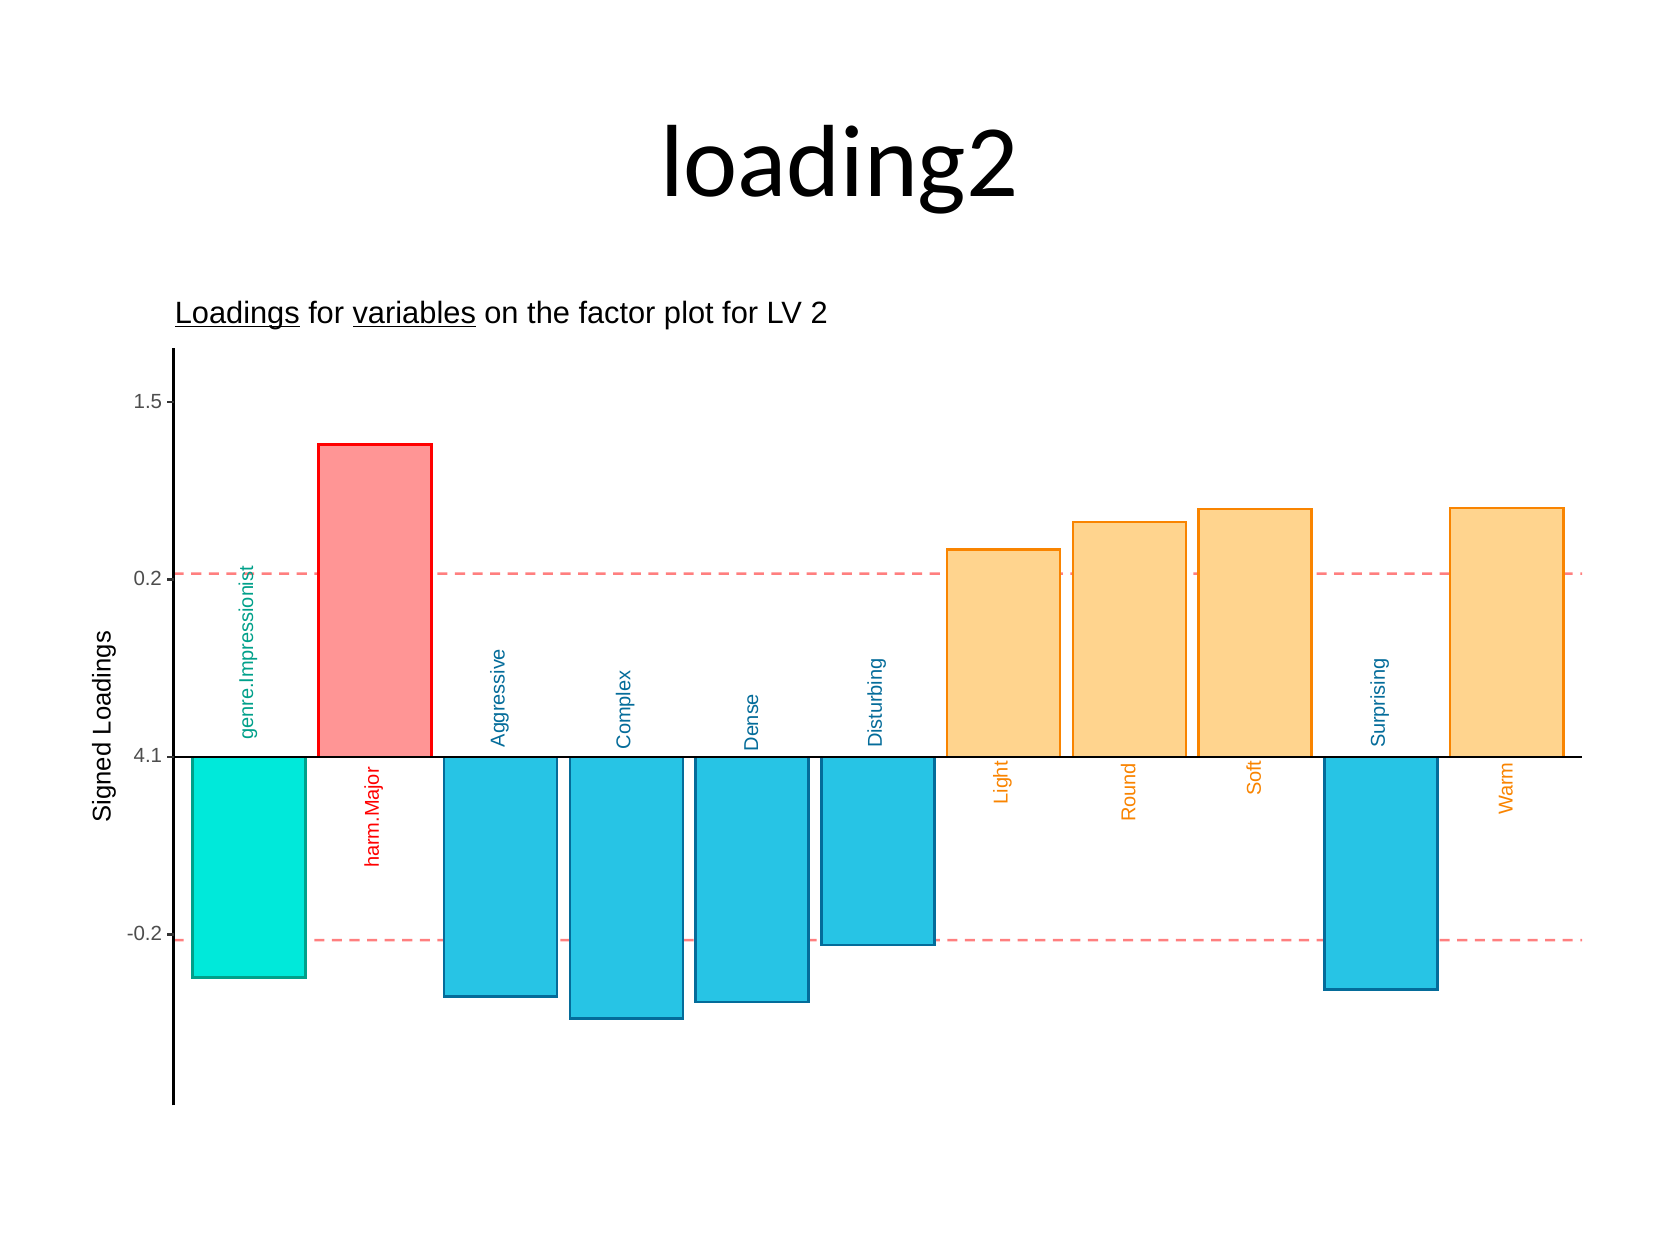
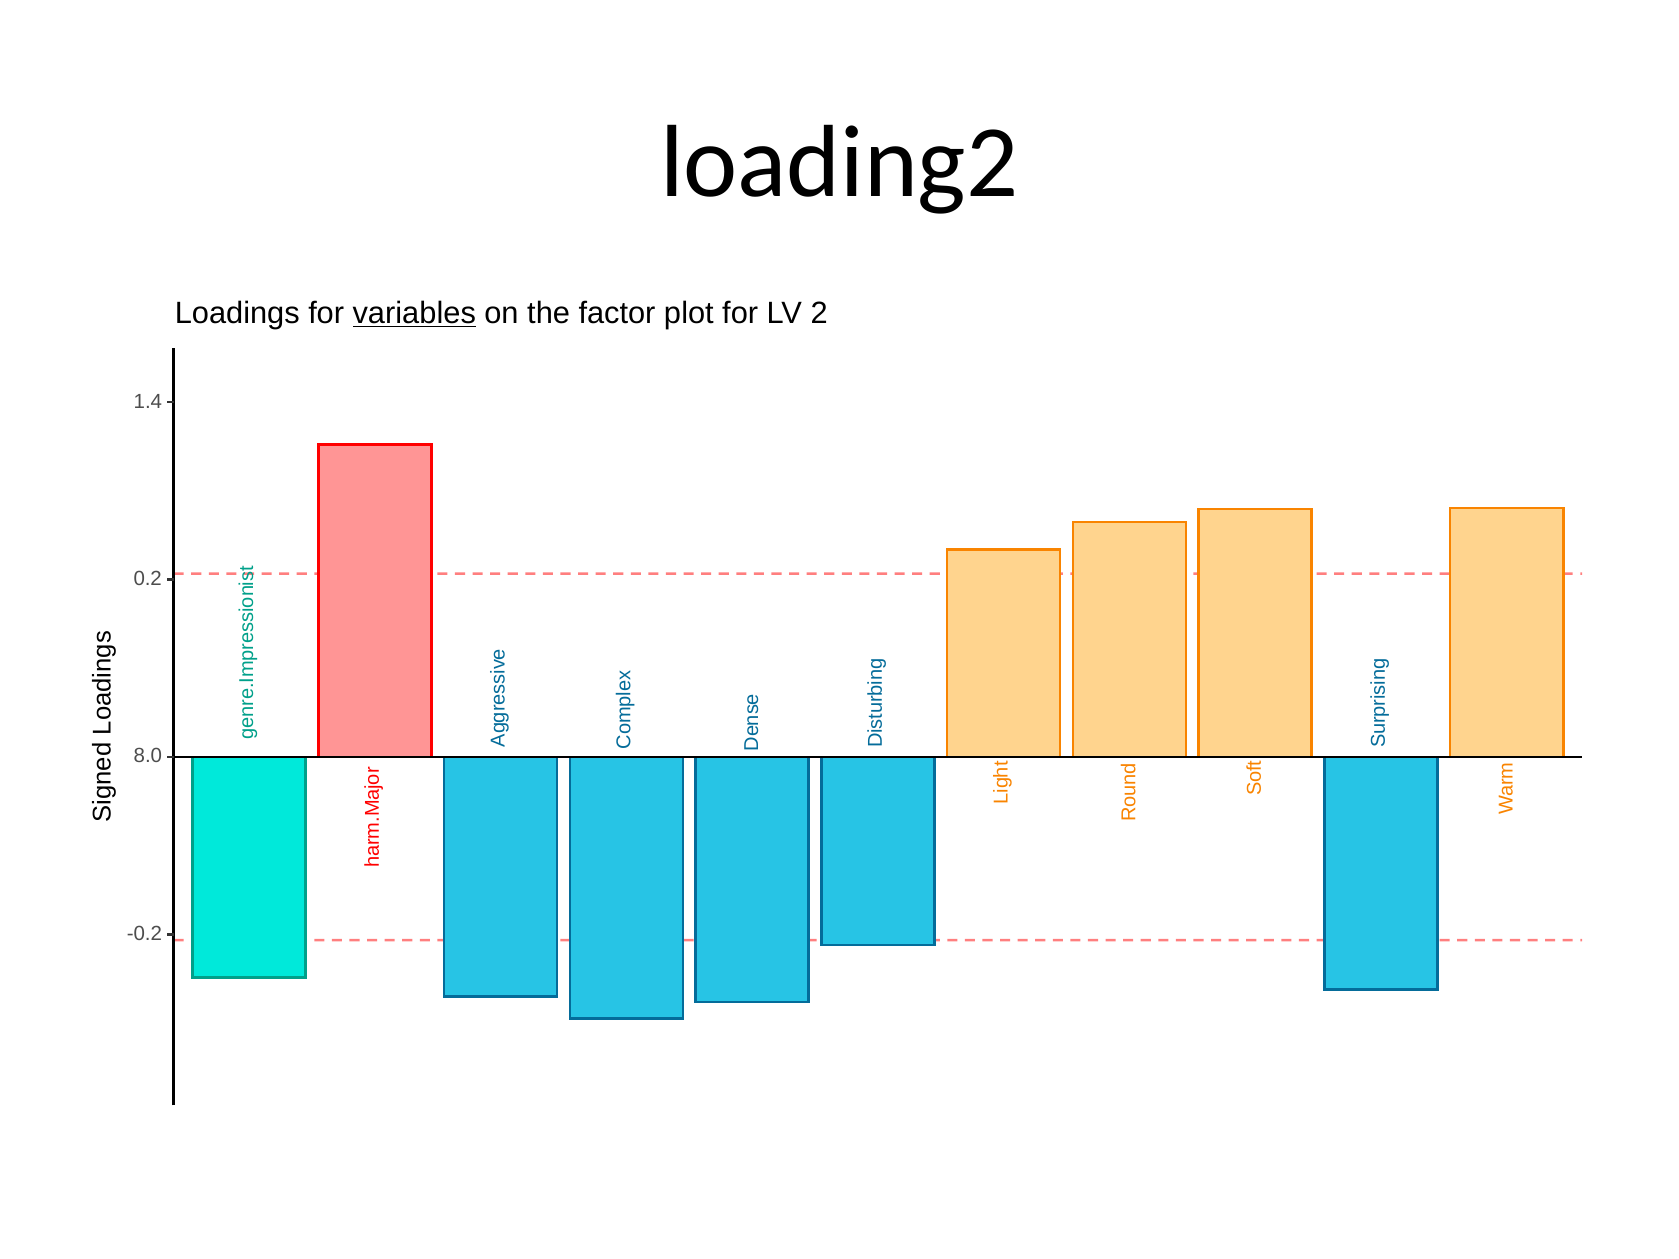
Loadings underline: present -> none (237, 313)
1.5: 1.5 -> 1.4 (148, 401)
4.1: 4.1 -> 8.0 (148, 756)
